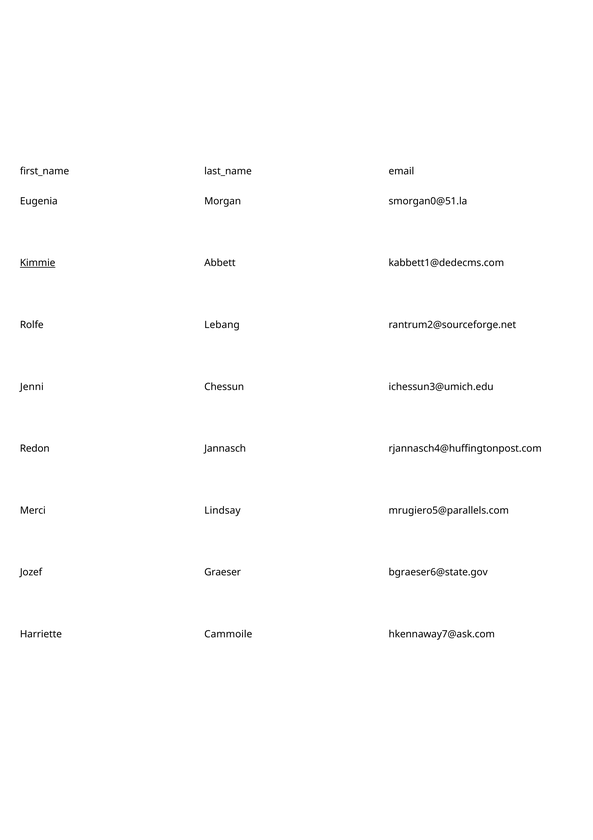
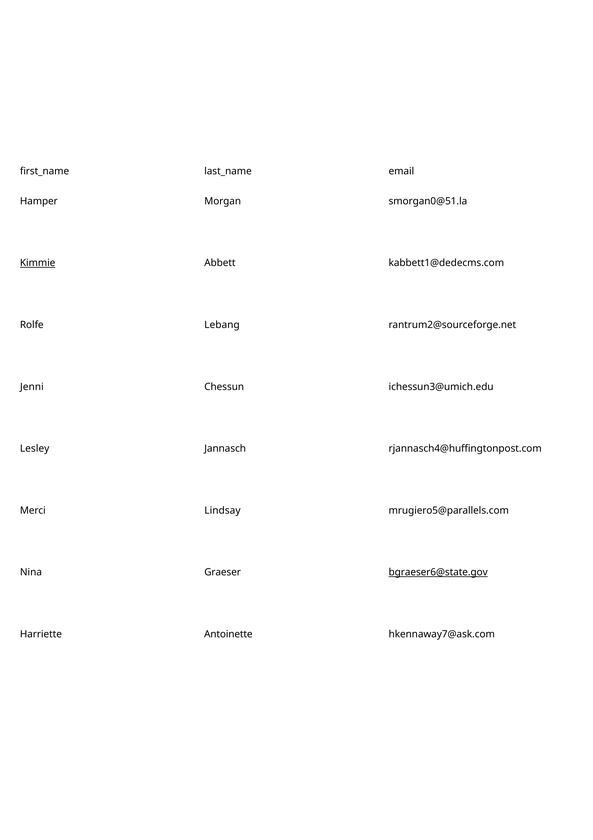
Eugenia: Eugenia -> Hamper (39, 201)
Redon: Redon -> Lesley (35, 448)
Jozef: Jozef -> Nina (31, 572)
bgraeser6@state.gov underline: none -> present (438, 572)
Cammoile: Cammoile -> Antoinette (228, 634)
